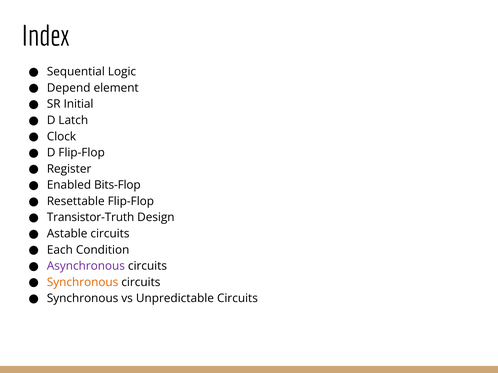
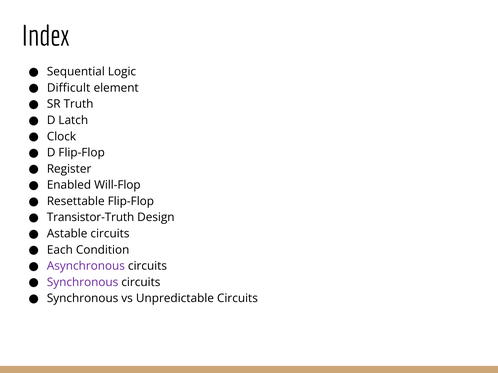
Depend: Depend -> Difficult (69, 88)
Initial: Initial -> Truth (79, 104)
Bits-Flop: Bits-Flop -> Will-Flop (117, 185)
Synchronous colour: orange -> purple (83, 283)
